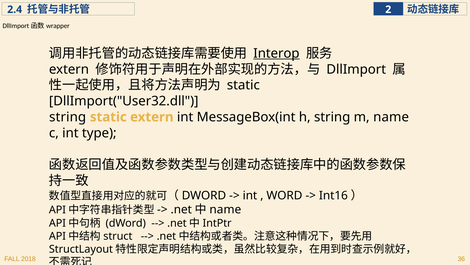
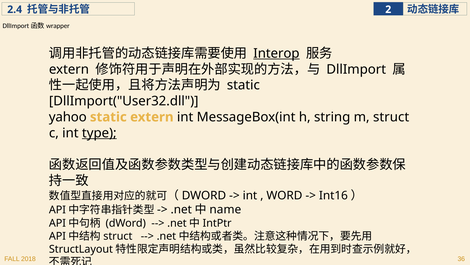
string: string -> yahoo (68, 117)
m name: name -> struct (391, 117)
type underline: none -> present (99, 133)
